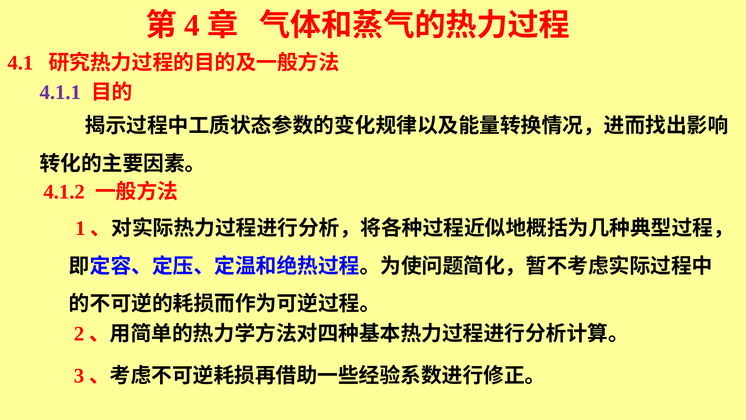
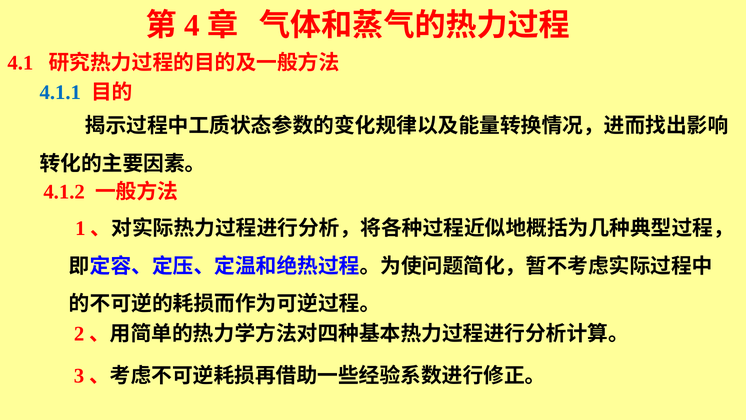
4.1.1 colour: purple -> blue (60, 92)
